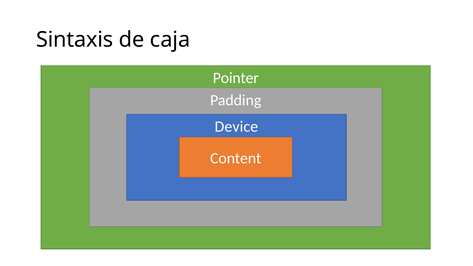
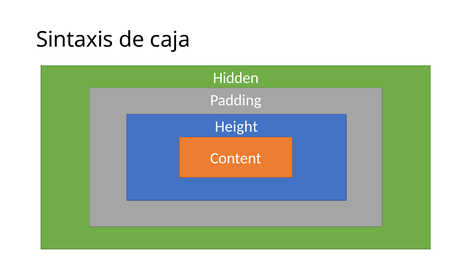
Pointer: Pointer -> Hidden (236, 78)
Device: Device -> Height (236, 127)
